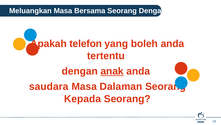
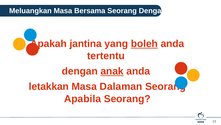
telefon: telefon -> jantina (86, 44)
boleh underline: none -> present (144, 44)
saudara: saudara -> letakkan (49, 86)
Kepada: Kepada -> Apabila (83, 98)
